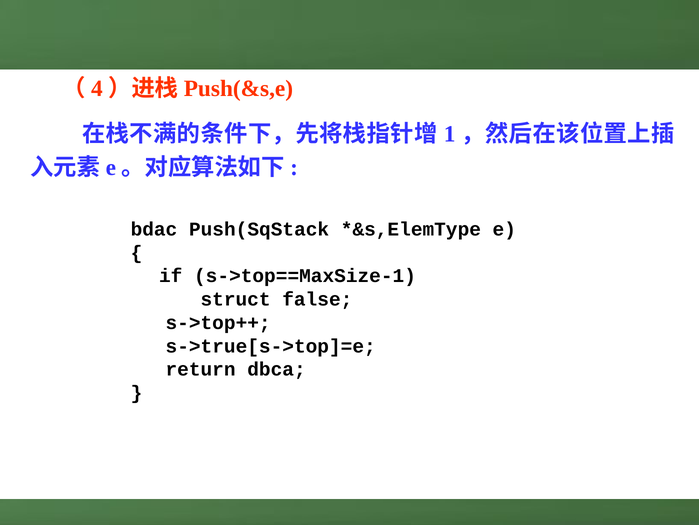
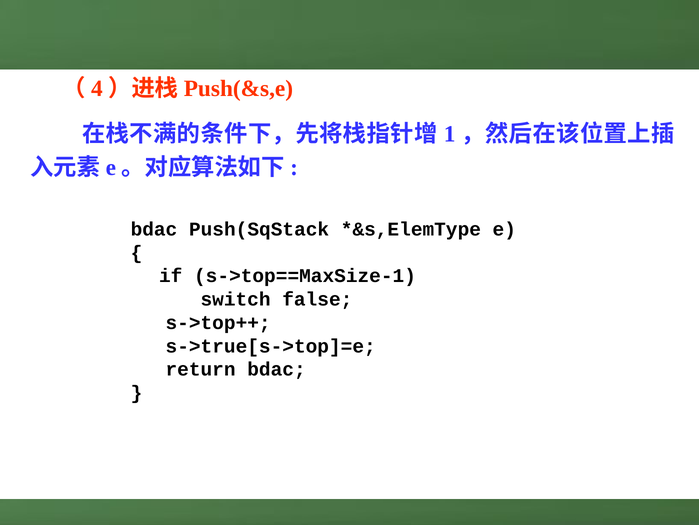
struct: struct -> switch (236, 299)
return dbca: dbca -> bdac (276, 369)
